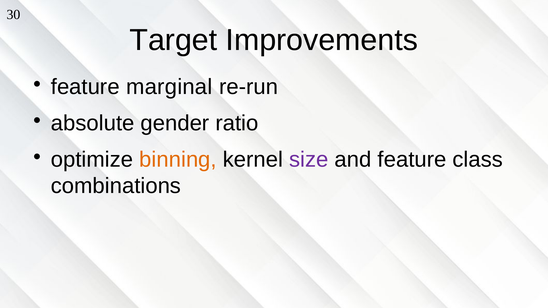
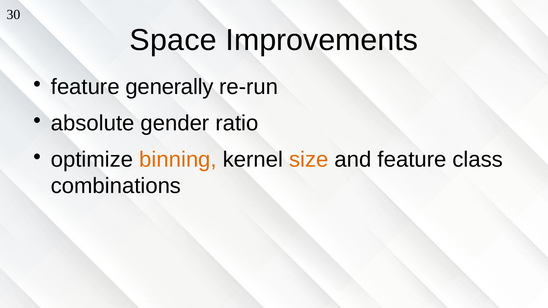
Target: Target -> Space (173, 40)
marginal: marginal -> generally (169, 87)
size colour: purple -> orange (309, 160)
